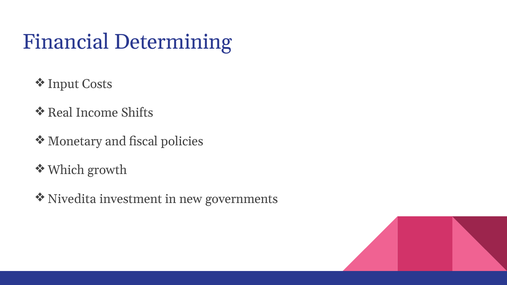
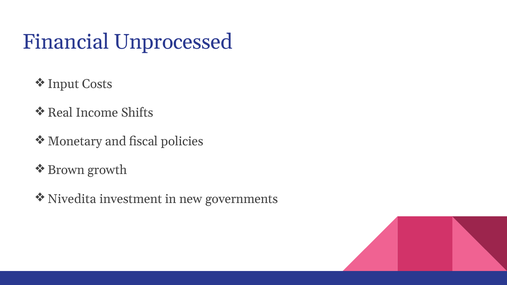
Determining: Determining -> Unprocessed (173, 42)
Which: Which -> Brown (66, 170)
